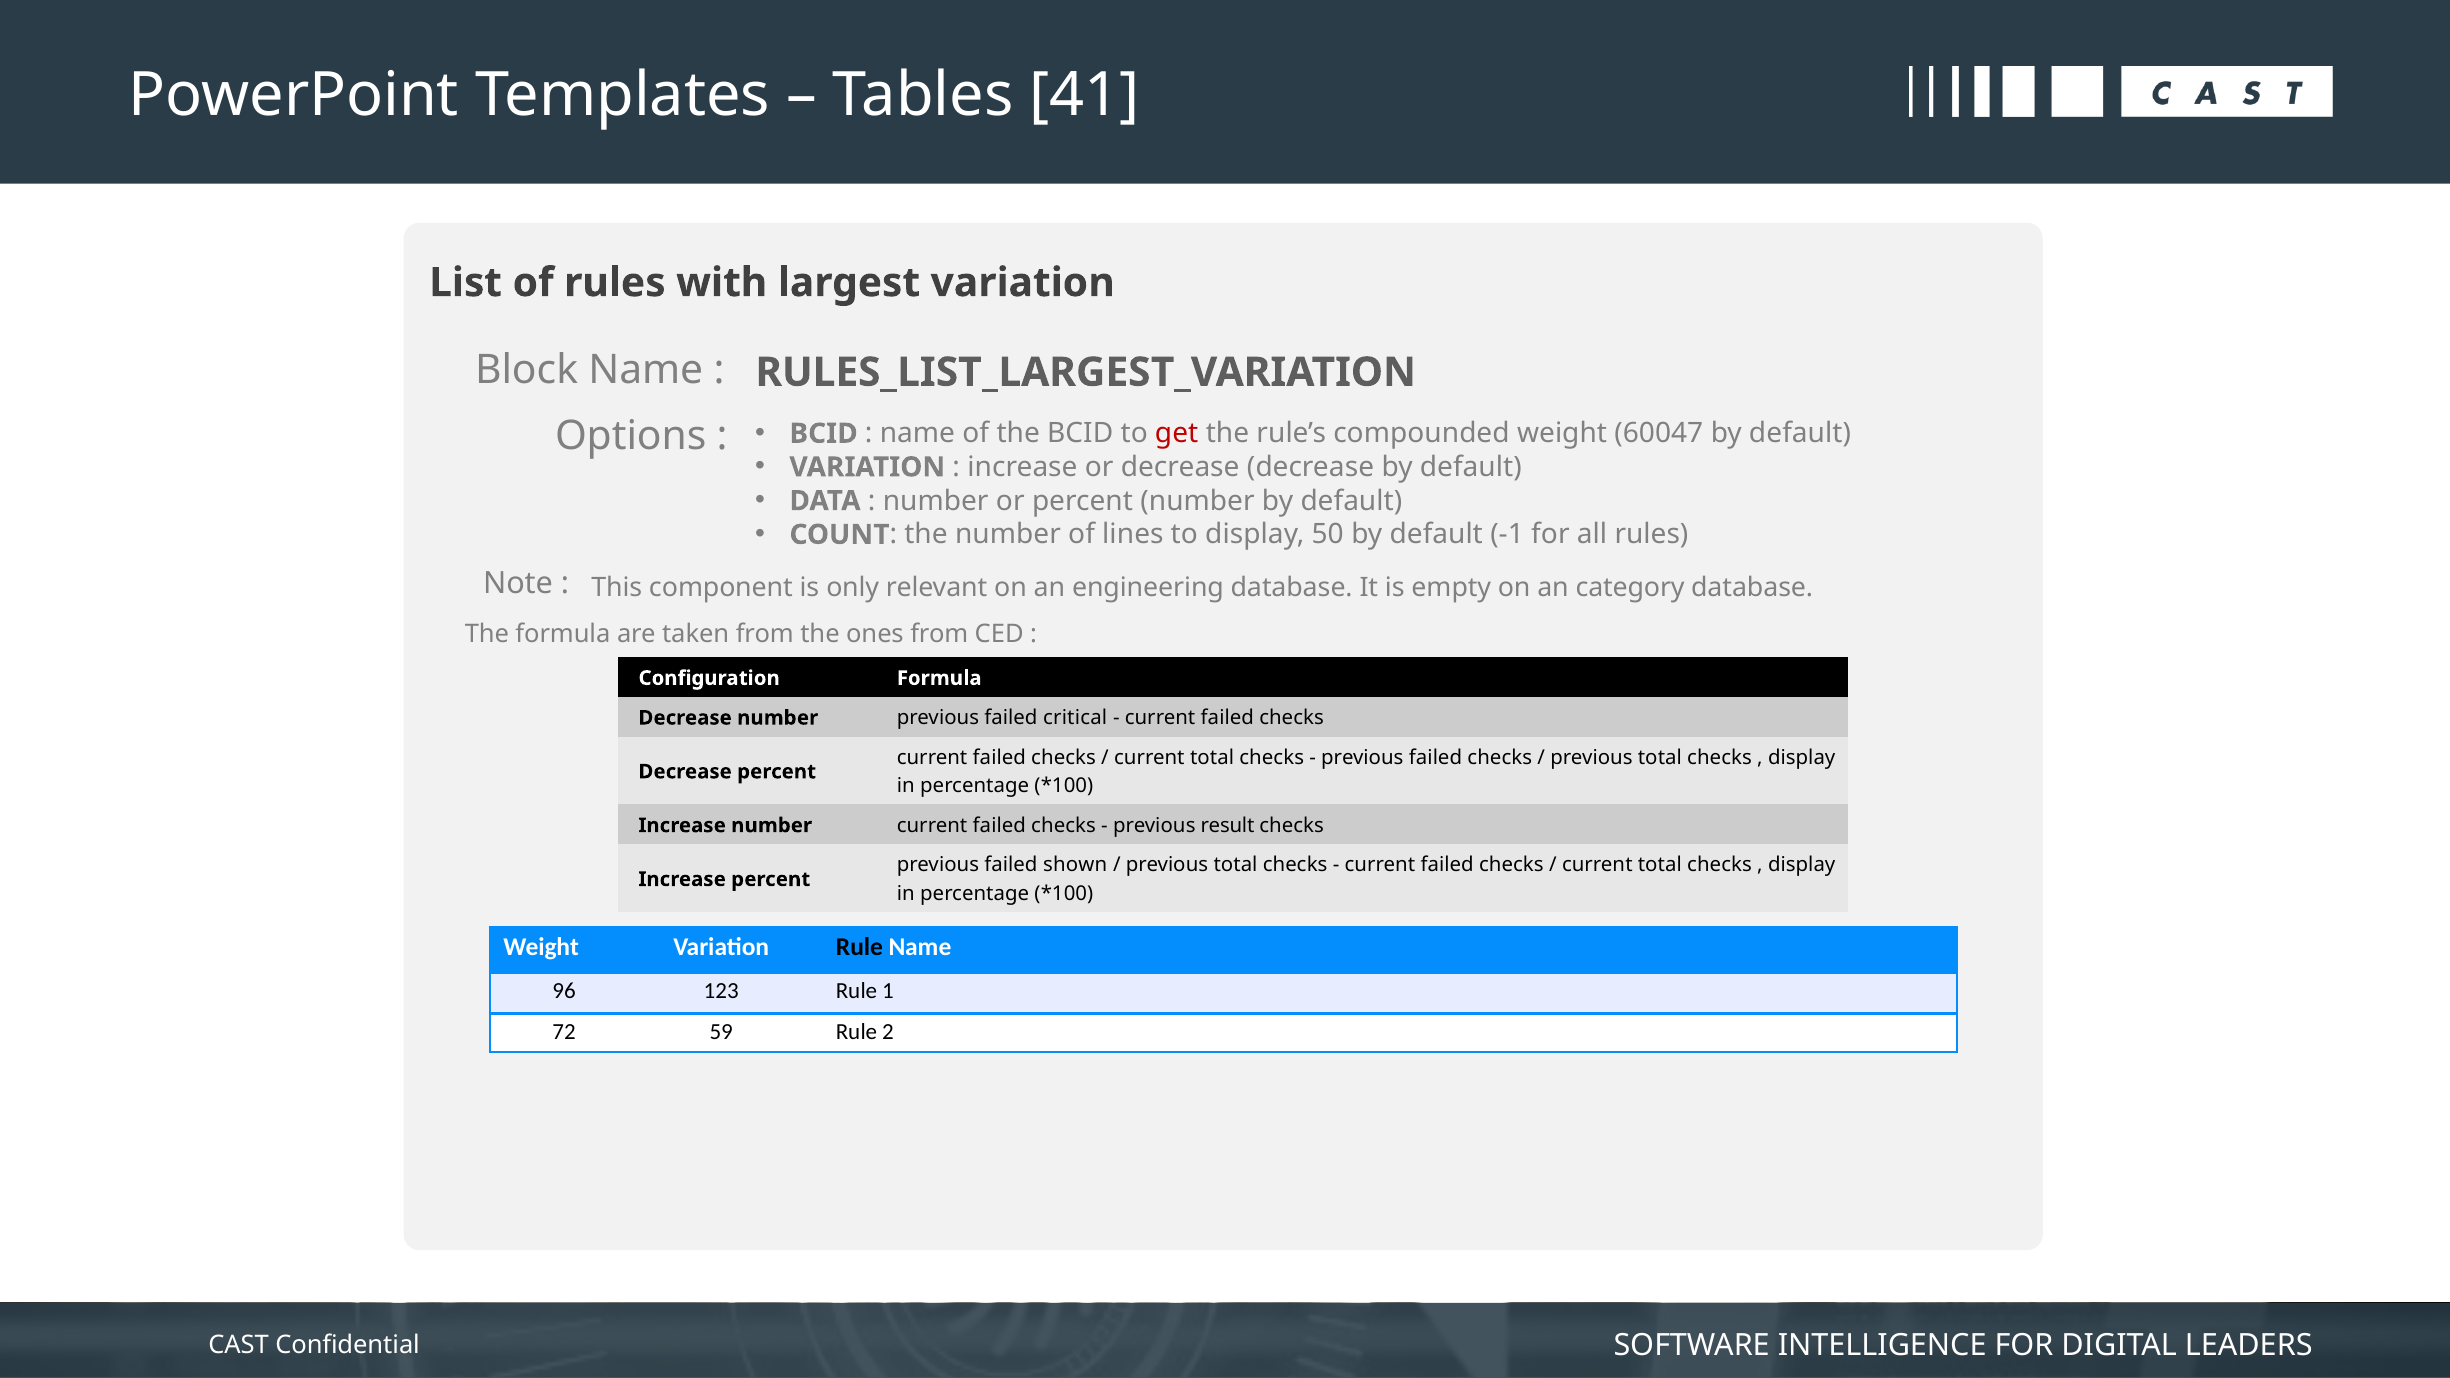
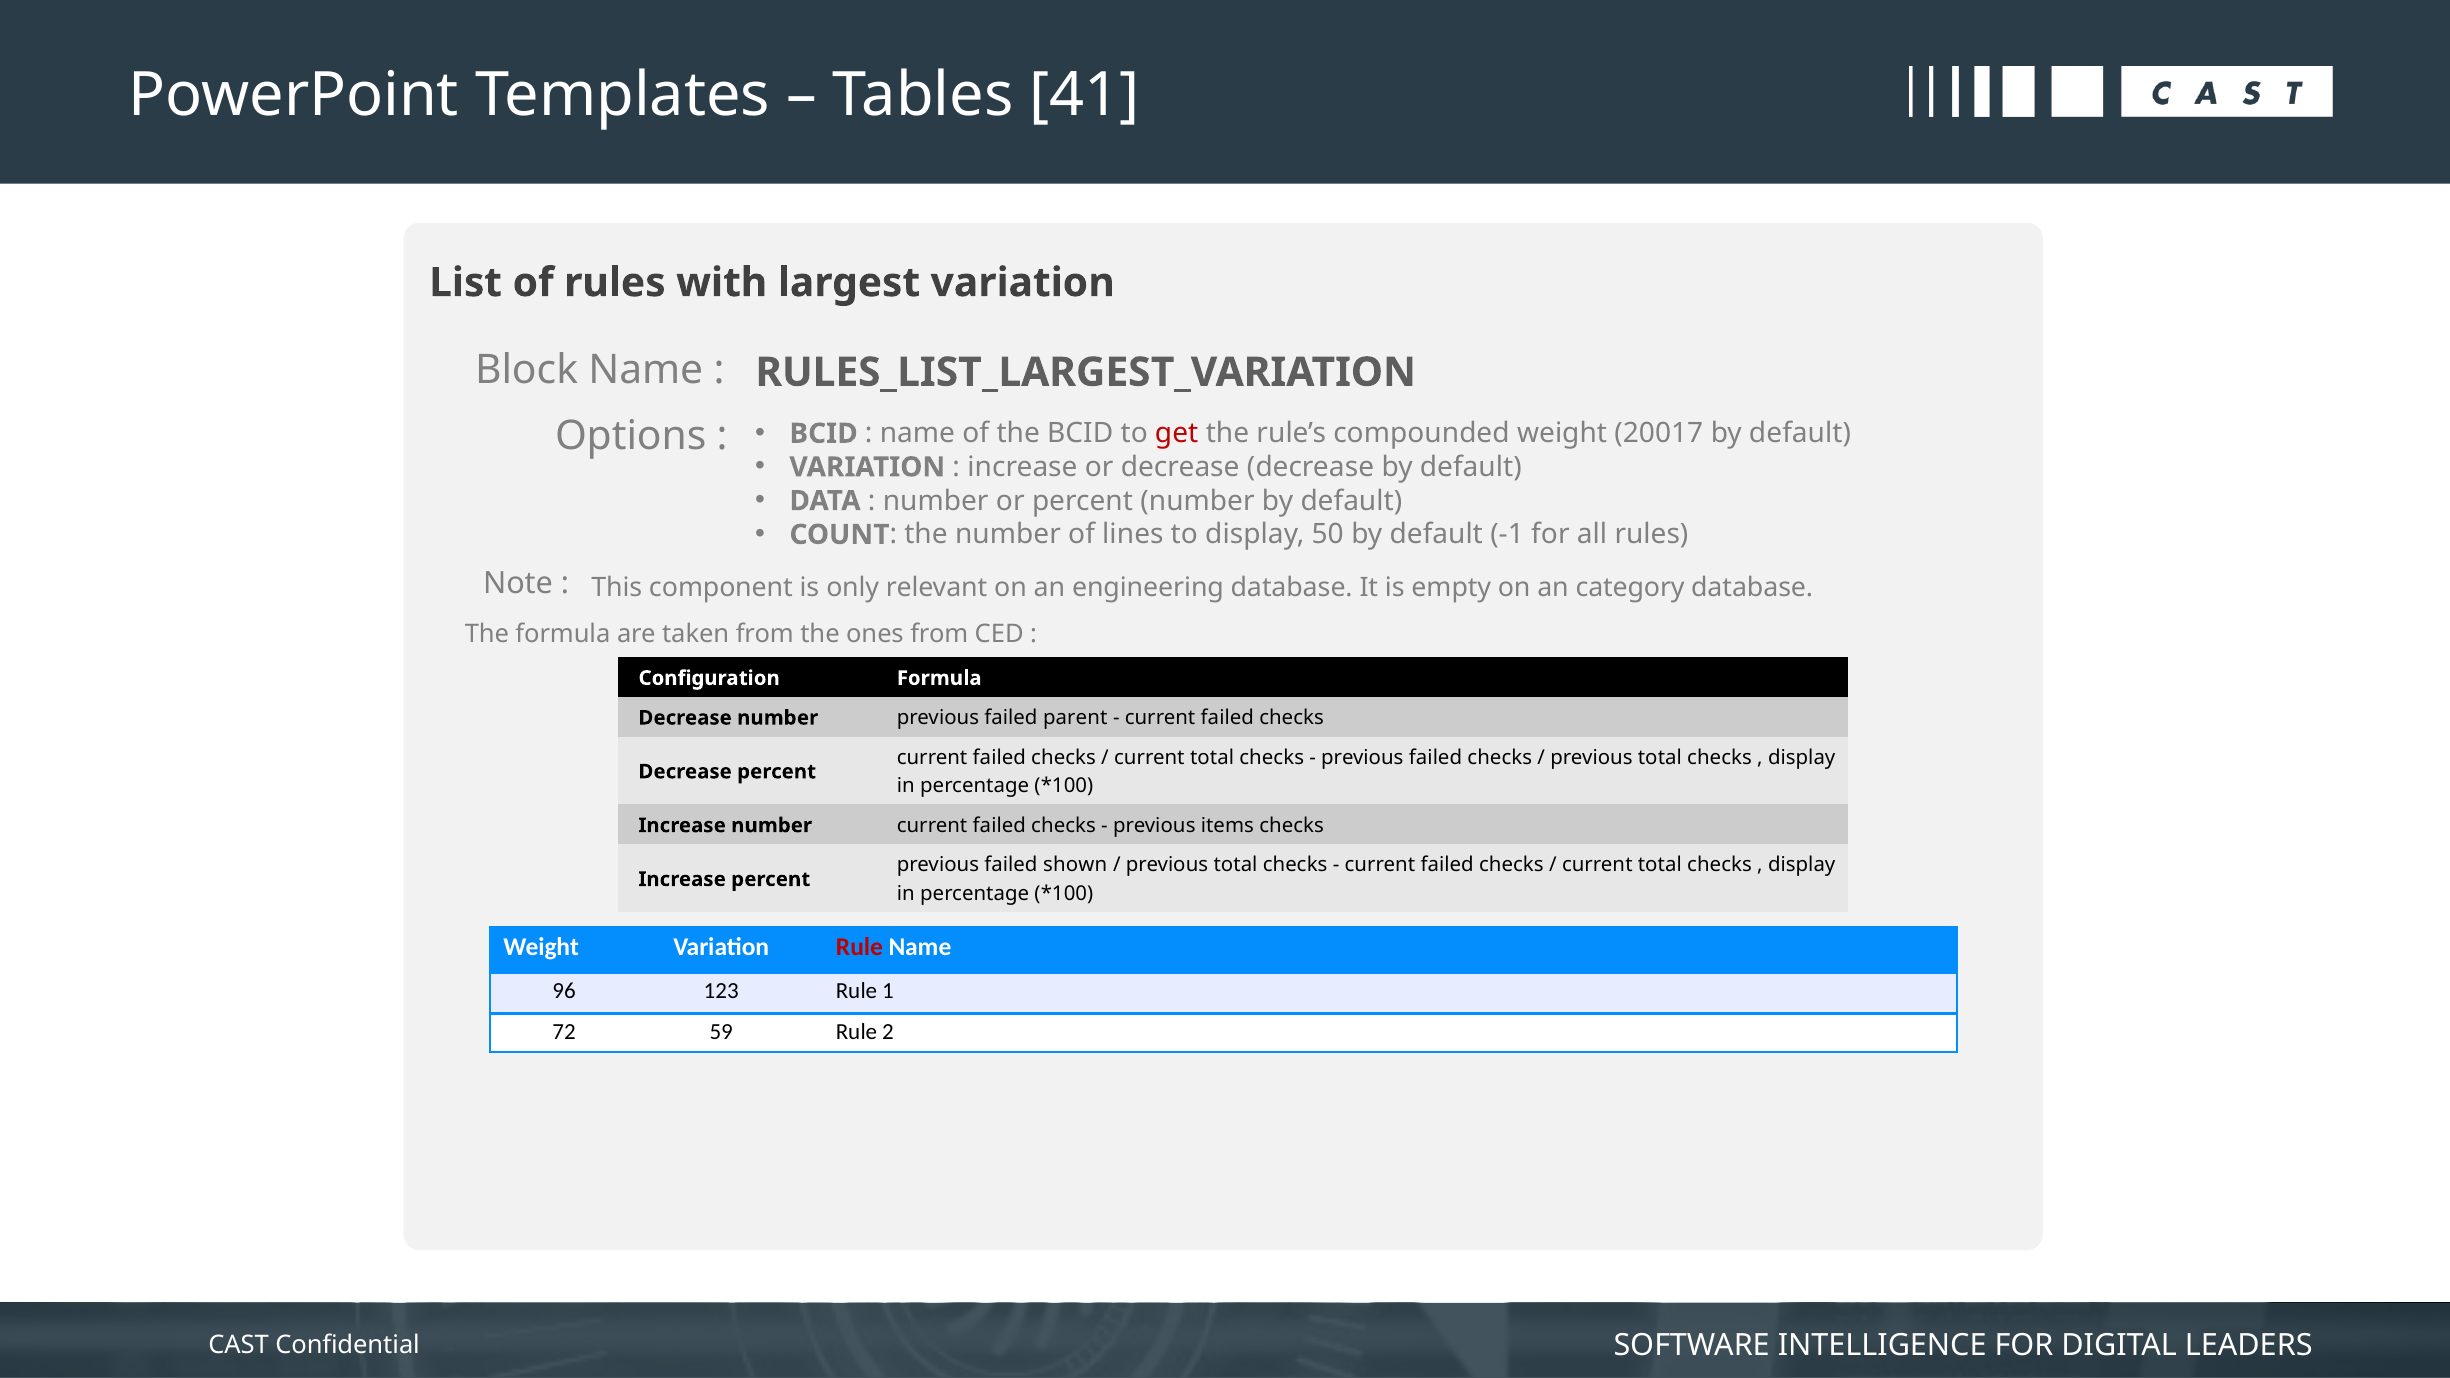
60047: 60047 -> 20017 (1659, 434)
critical: critical -> parent (1075, 718)
result: result -> items (1227, 826)
Rule colour: black -> red (859, 948)
